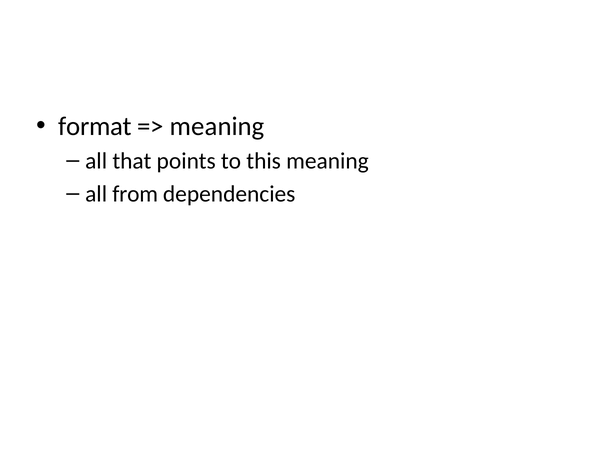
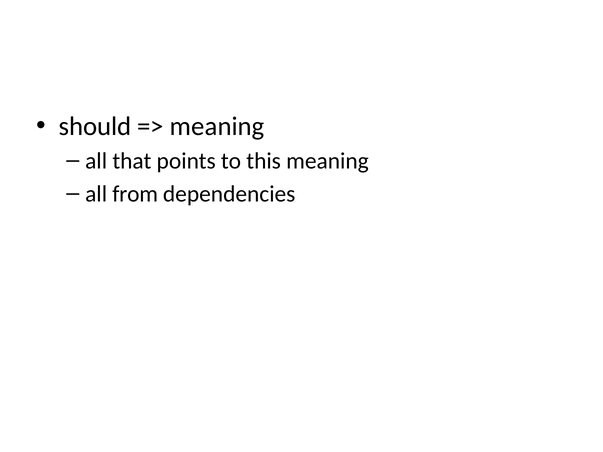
format: format -> should (95, 126)
